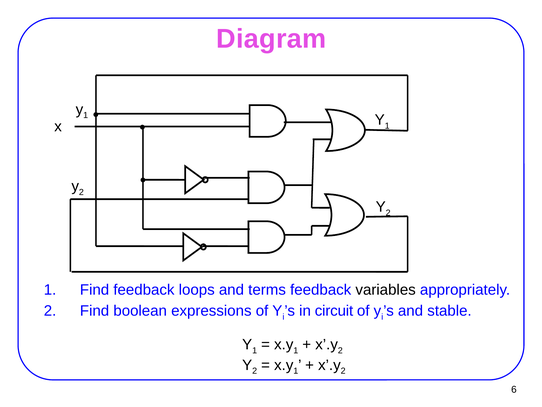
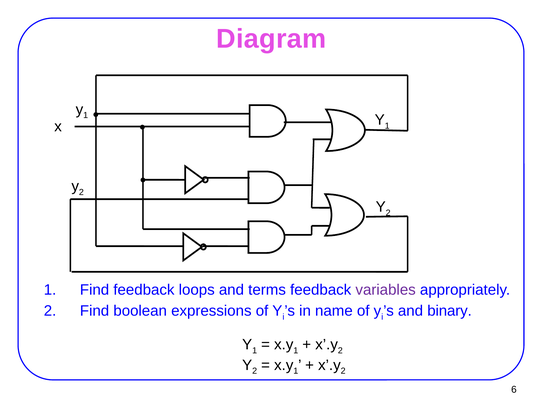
variables colour: black -> purple (386, 290)
circuit: circuit -> name (334, 311)
stable: stable -> binary (450, 311)
